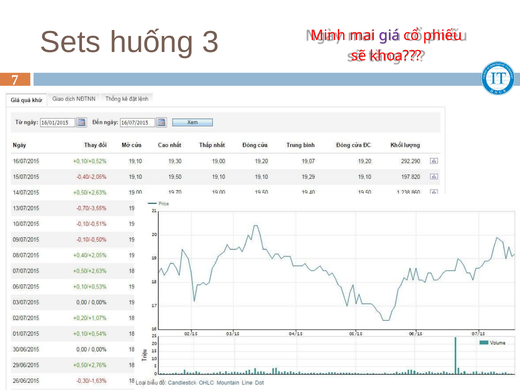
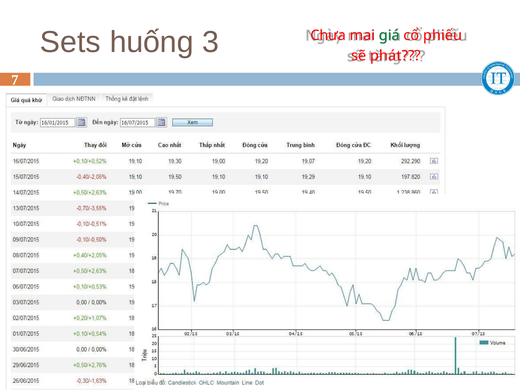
Minh: Minh -> Chưa (328, 35)
giá colour: purple -> green (389, 35)
khoa: khoa -> phát (396, 56)
